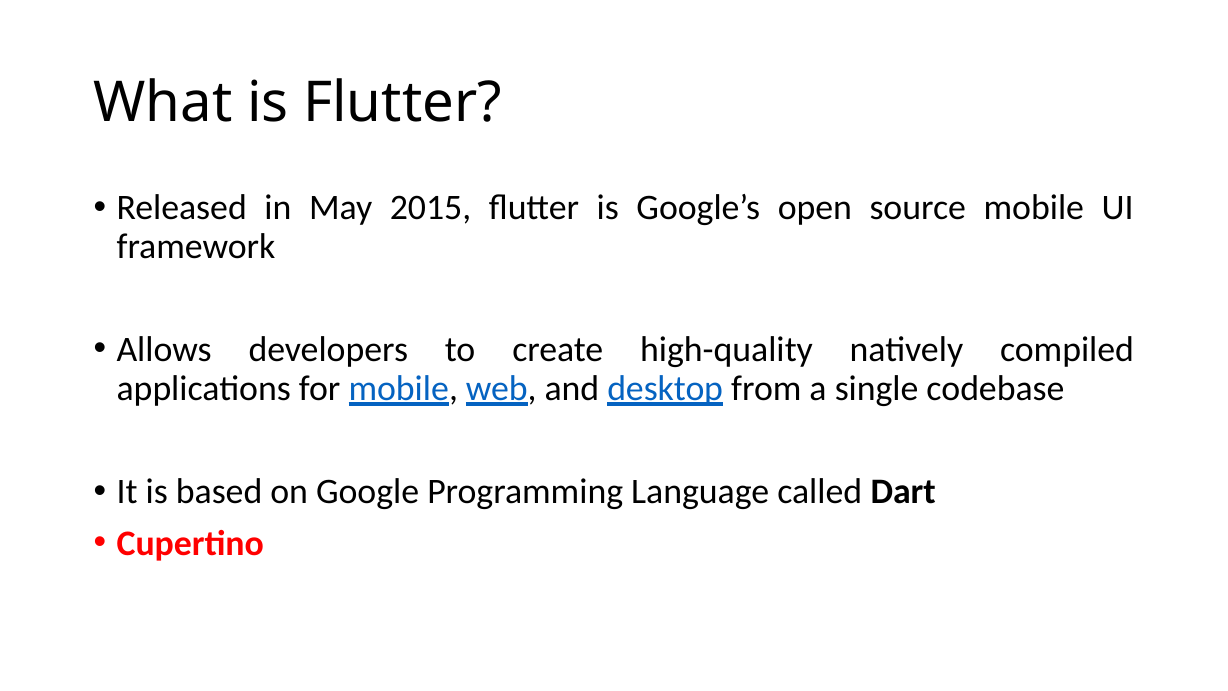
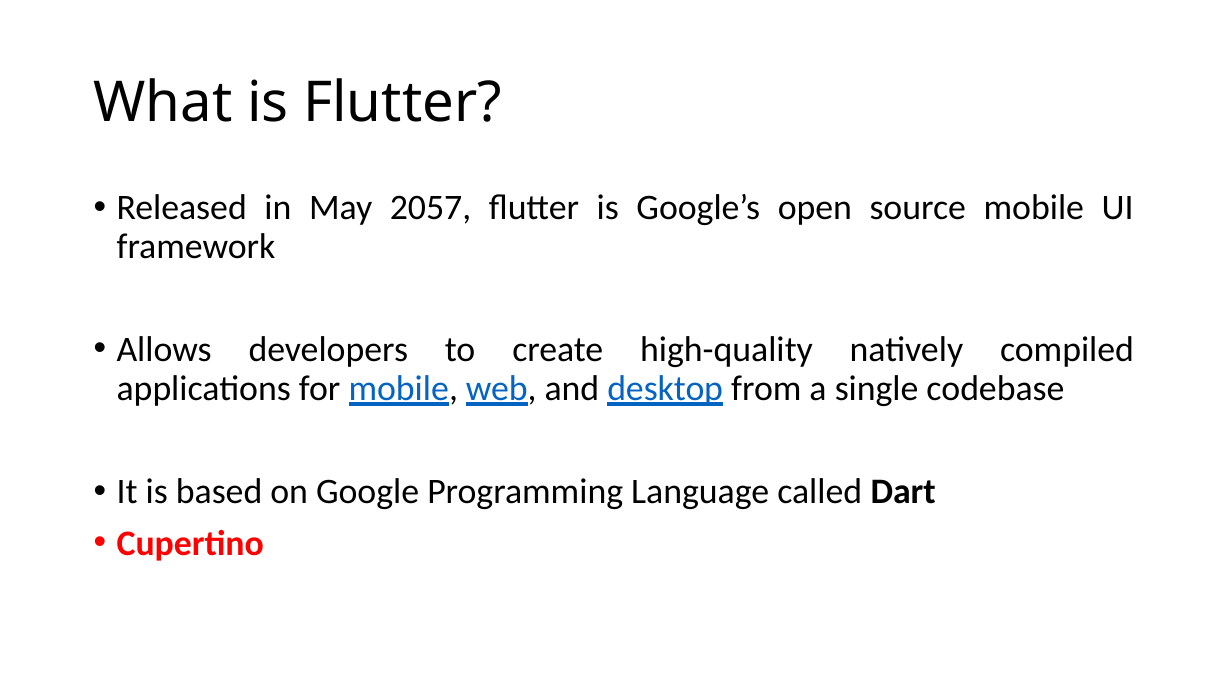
2015: 2015 -> 2057 (431, 208)
